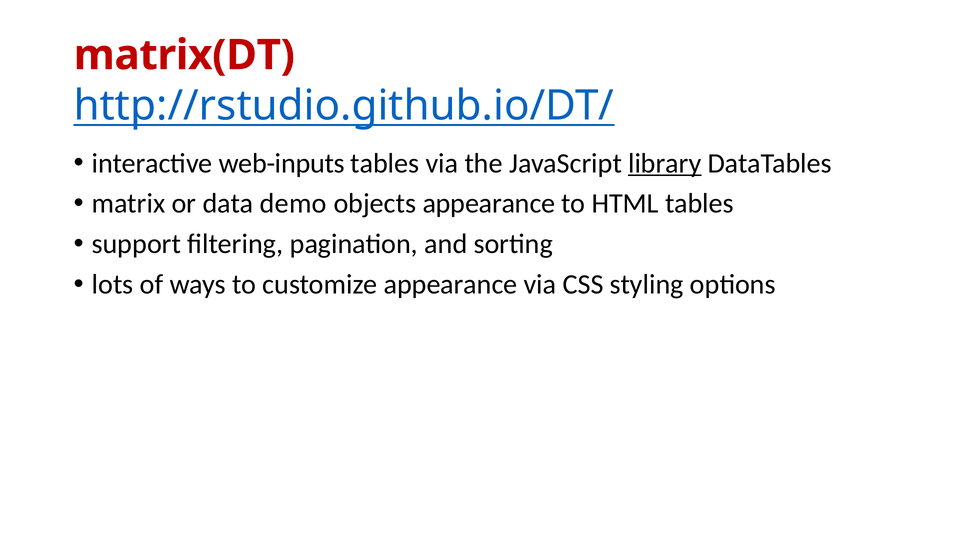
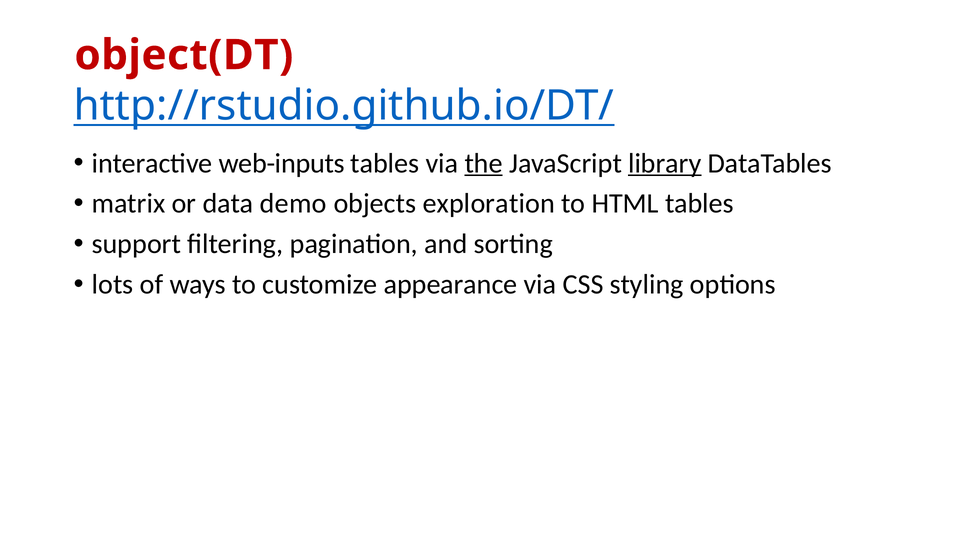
matrix(DT: matrix(DT -> object(DT (184, 55)
the underline: none -> present (484, 163)
objects appearance: appearance -> exploration (489, 204)
